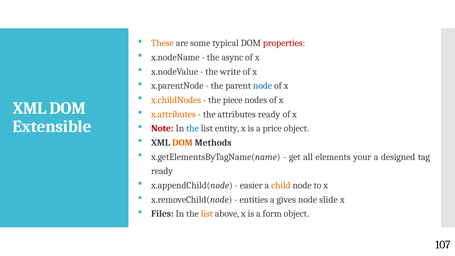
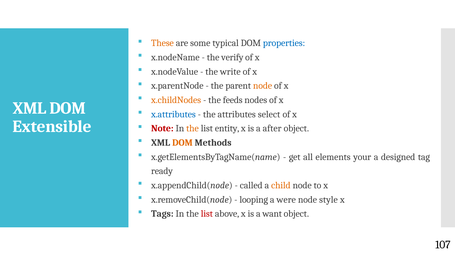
properties colour: red -> blue (284, 43)
async: async -> verify (232, 57)
node colour: blue -> orange (263, 86)
piece: piece -> feeds (233, 100)
x.attributes colour: orange -> blue (173, 114)
attributes ready: ready -> select (269, 114)
the colour: blue -> orange (192, 128)
price: price -> after (272, 128)
easier: easier -> called (251, 185)
entities: entities -> looping (254, 199)
gives: gives -> were (286, 199)
slide: slide -> style (328, 199)
Files: Files -> Tags (162, 214)
list colour: orange -> red (207, 214)
form: form -> want (272, 214)
